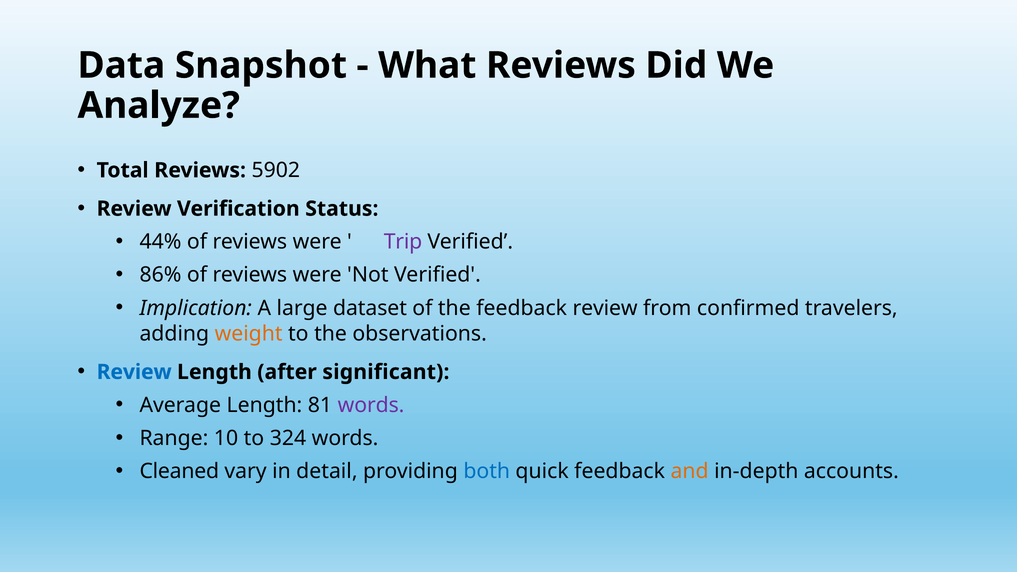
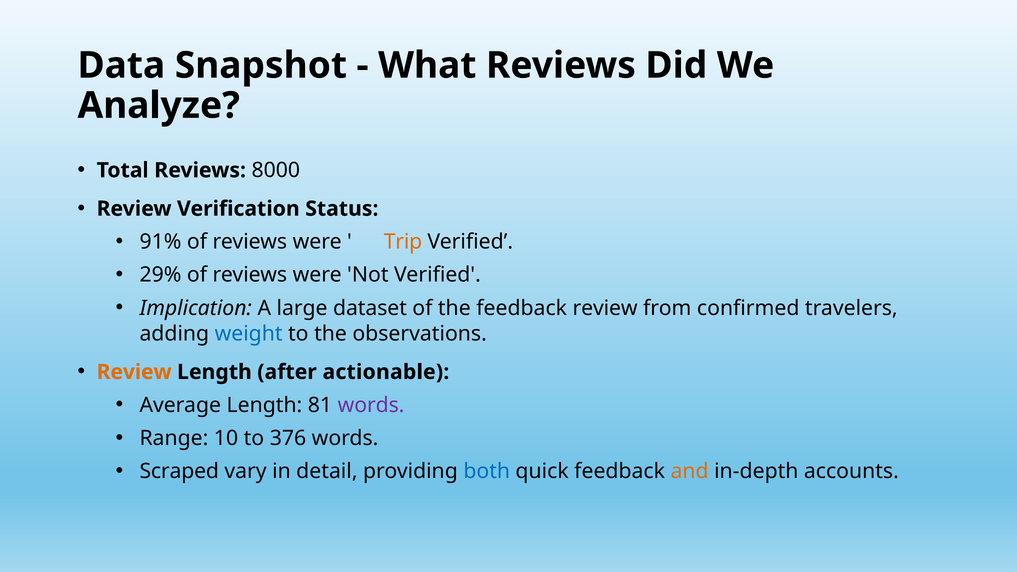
5902: 5902 -> 8000 (276, 170)
44%: 44% -> 91% (160, 242)
Trip colour: purple -> orange (403, 242)
86%: 86% -> 29% (160, 275)
weight colour: orange -> blue (249, 334)
Review colour: blue -> orange (134, 372)
significant: significant -> actionable (386, 372)
324: 324 -> 376 (288, 438)
Cleaned: Cleaned -> Scraped (179, 471)
